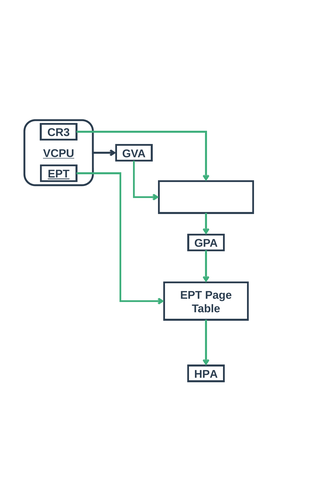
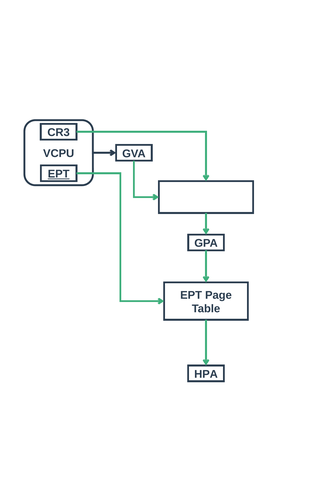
VCPU underline: present -> none (59, 154)
